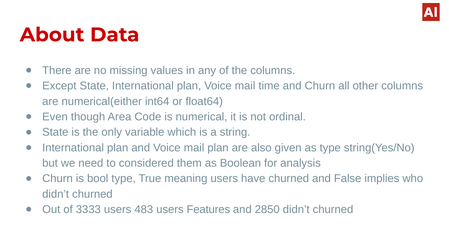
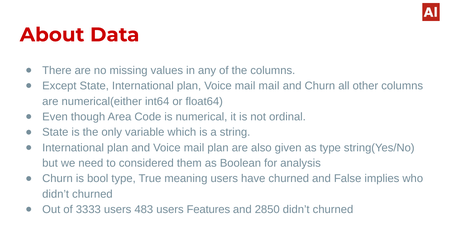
mail time: time -> mail (269, 86)
